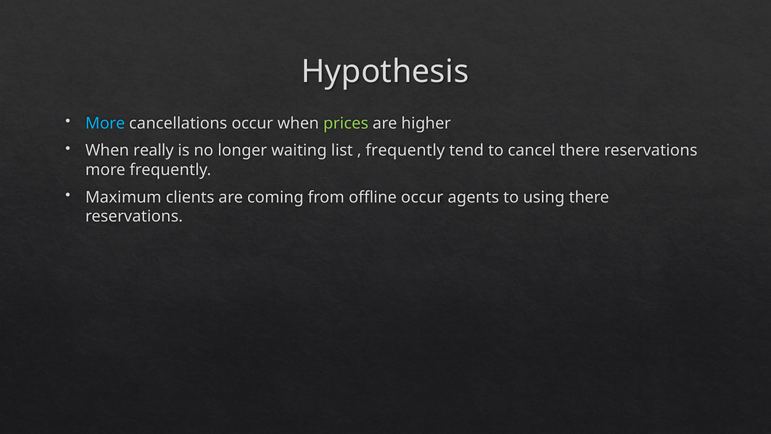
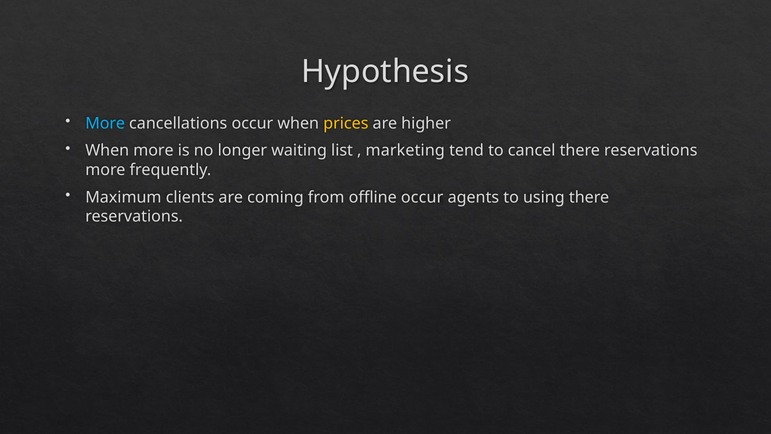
prices colour: light green -> yellow (346, 123)
When really: really -> more (153, 151)
frequently: frequently -> marketing (405, 151)
